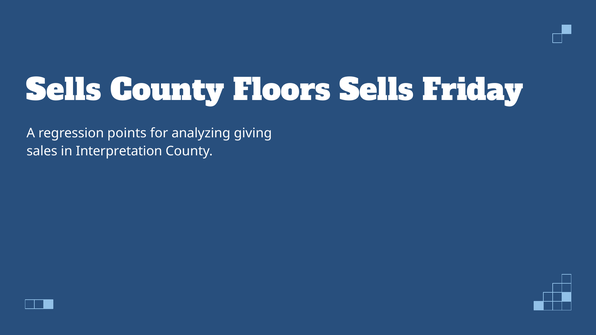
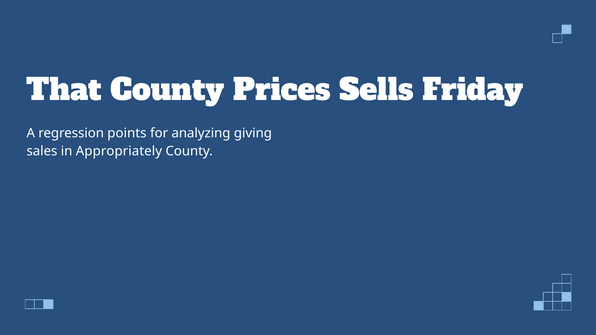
Sells: Sells -> That (64, 91)
Floors: Floors -> Prices (282, 91)
Interpretation: Interpretation -> Appropriately (119, 151)
